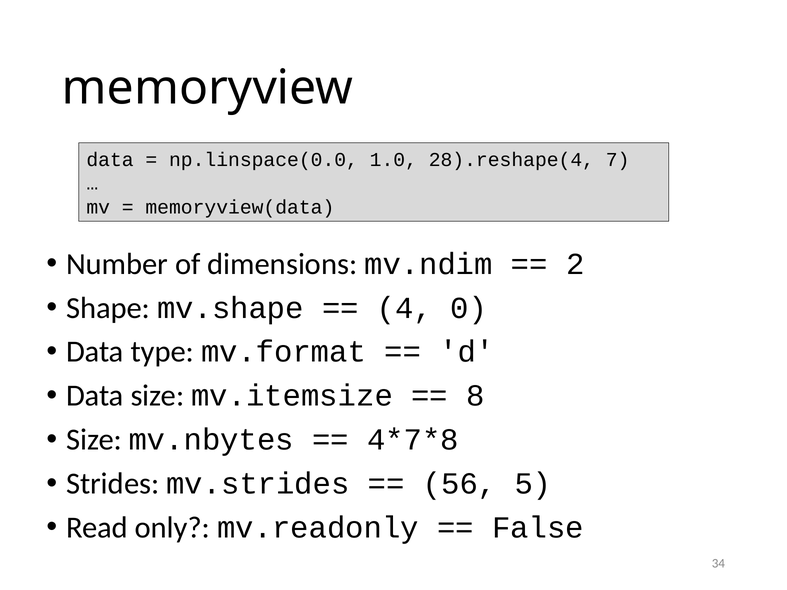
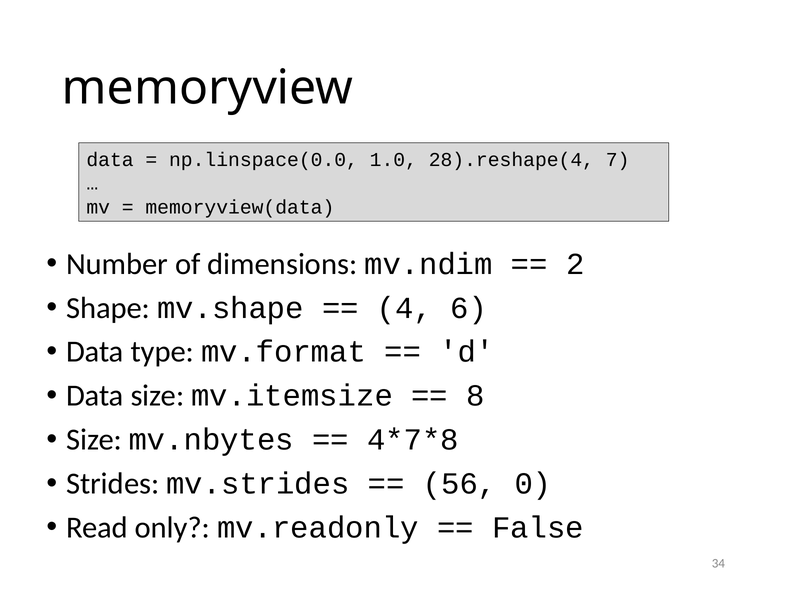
0: 0 -> 6 (469, 308)
5: 5 -> 0 (533, 484)
